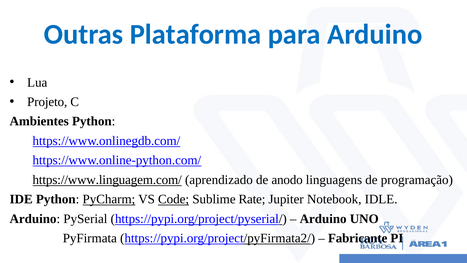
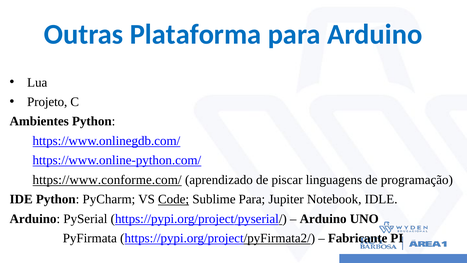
https://www.linguagem.com/: https://www.linguagem.com/ -> https://www.conforme.com/ (107, 180)
anodo: anodo -> piscar (287, 180)
PyCharm underline: present -> none (109, 199)
Sublime Rate: Rate -> Para (252, 199)
